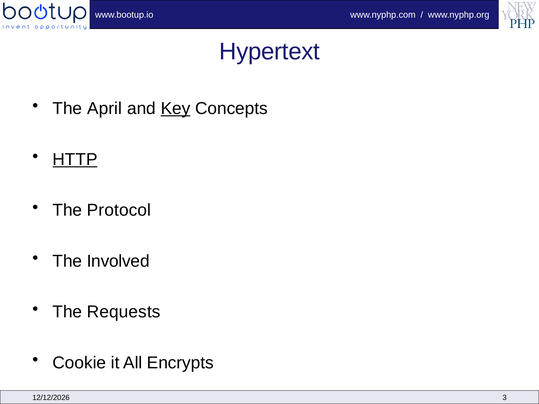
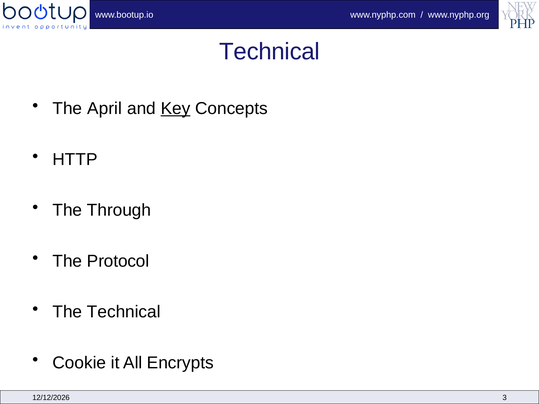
Hypertext: Hypertext -> Technical (270, 52)
HTTP underline: present -> none (75, 159)
Protocol: Protocol -> Through (119, 210)
Involved: Involved -> Protocol (118, 261)
The Requests: Requests -> Technical (124, 312)
